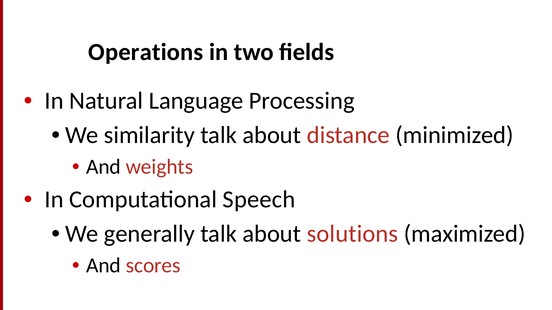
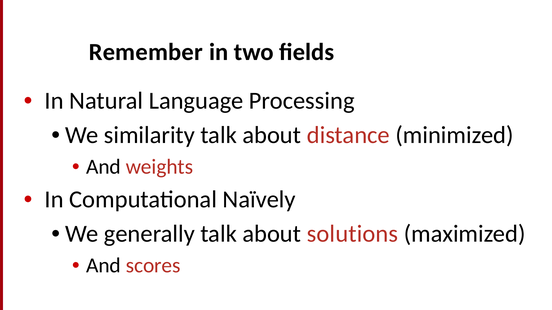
Operations: Operations -> Remember (146, 52)
Speech: Speech -> Naïvely (259, 200)
